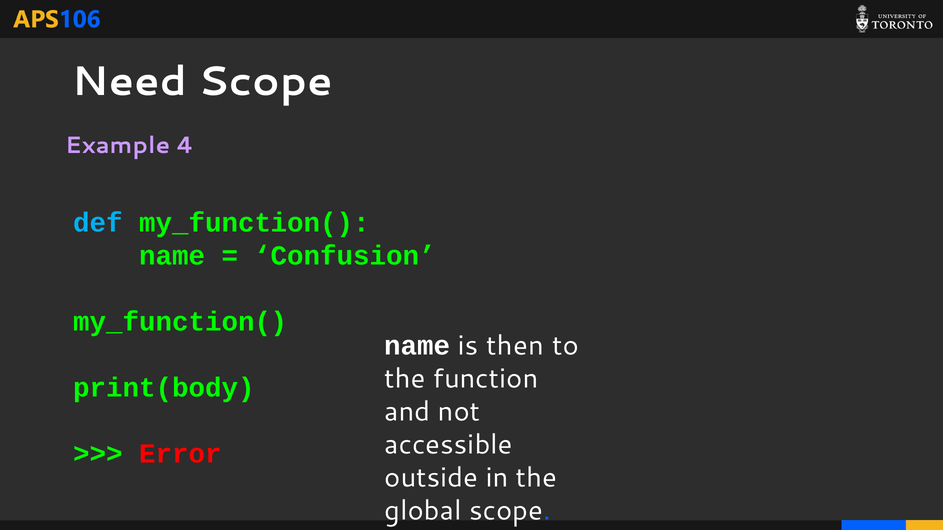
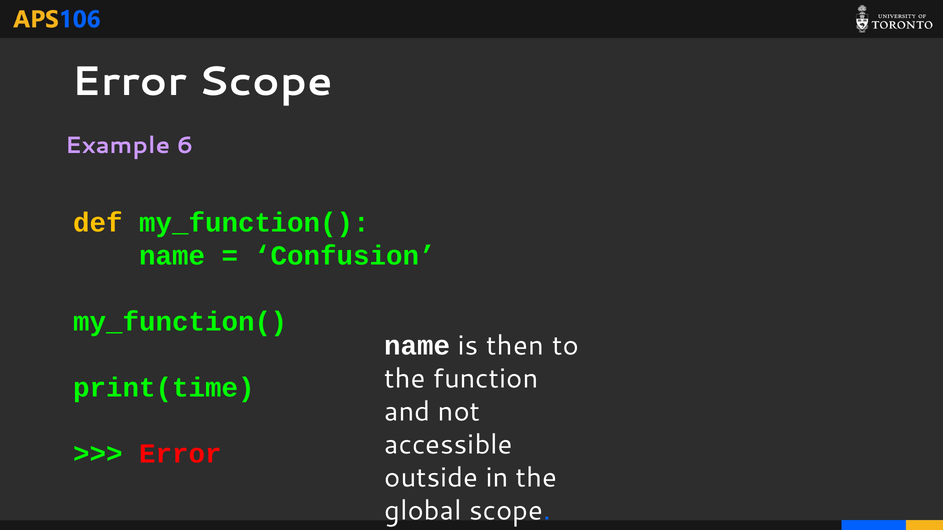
Need: Need -> Error (129, 82)
4: 4 -> 6 (185, 146)
def colour: light blue -> yellow (98, 223)
print(body: print(body -> print(time (164, 388)
